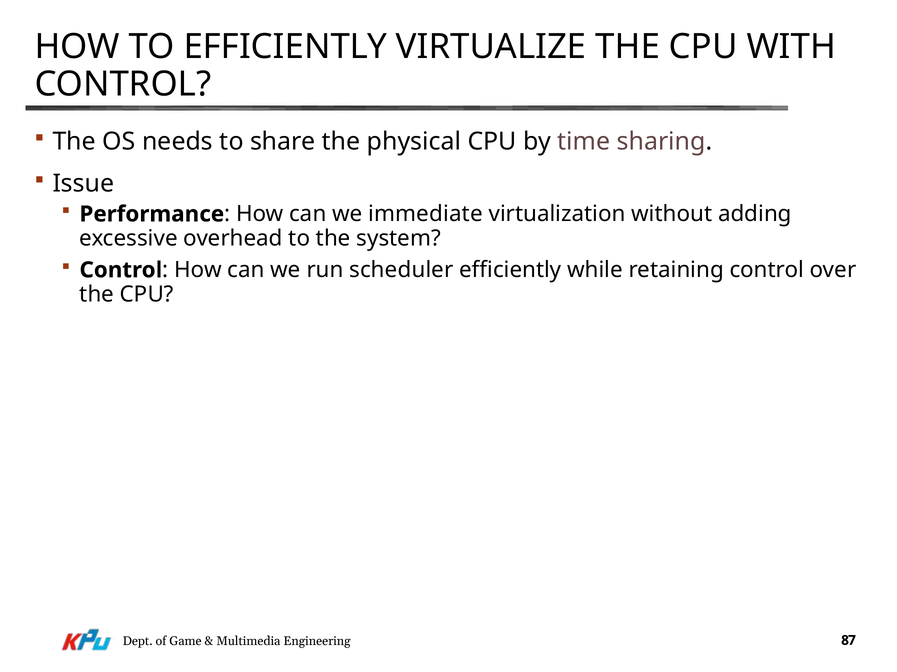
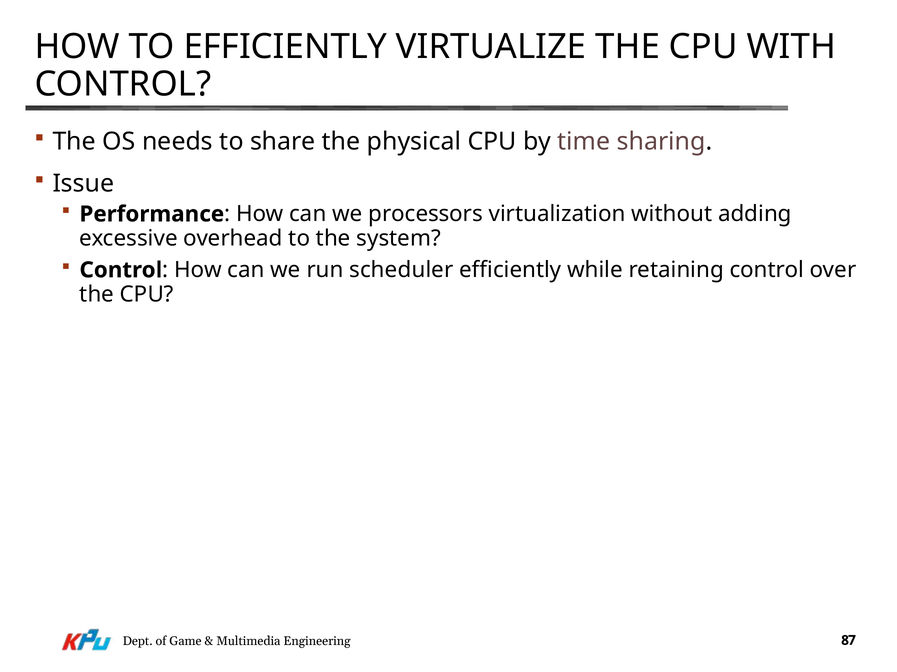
immediate: immediate -> processors (426, 214)
